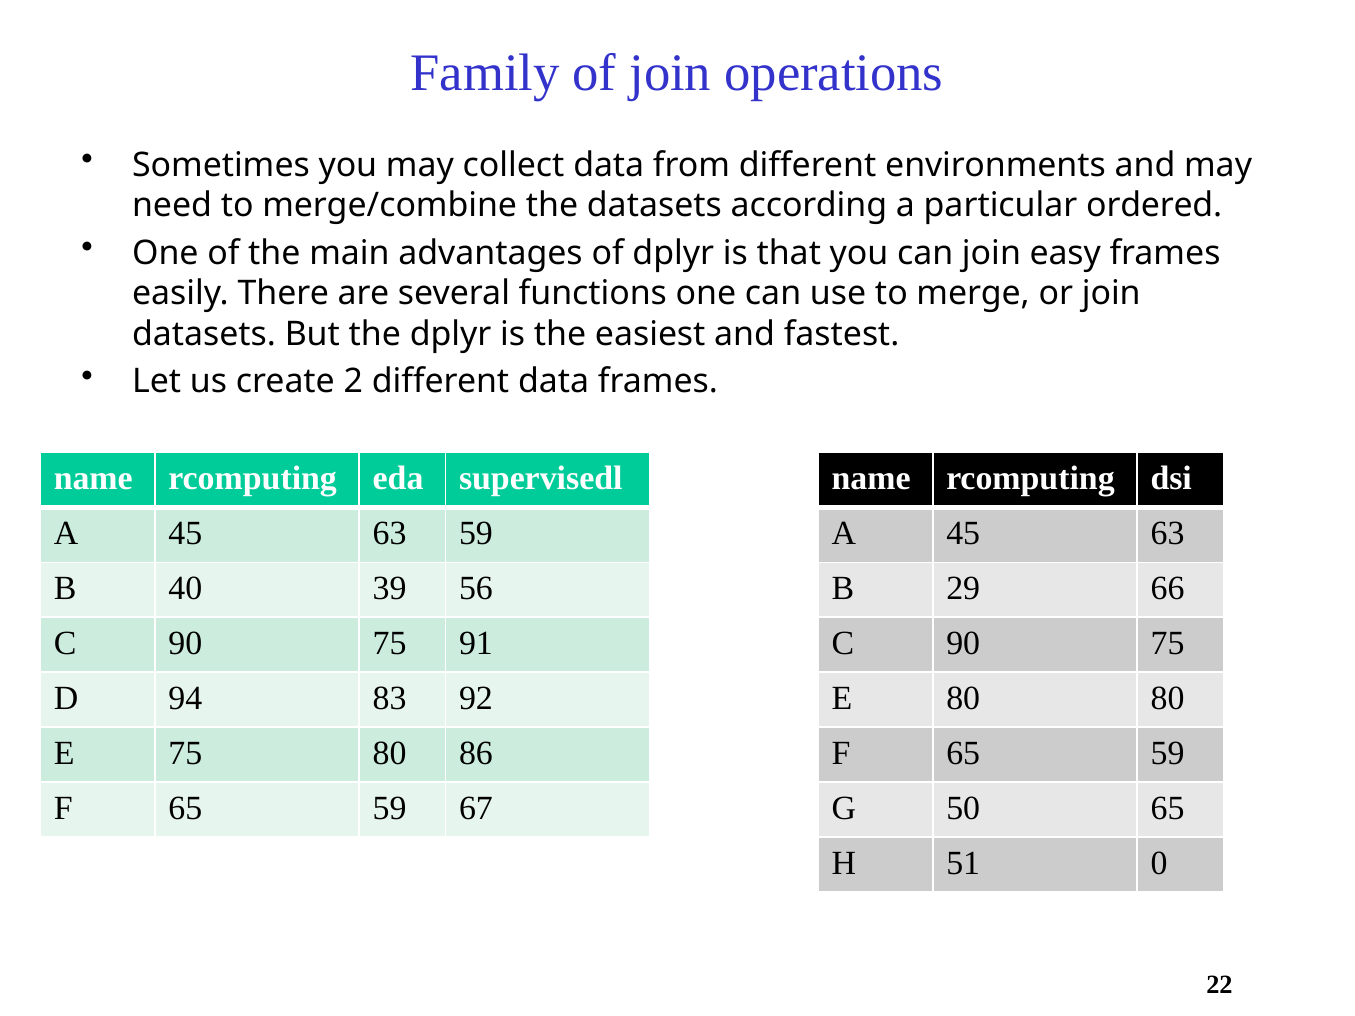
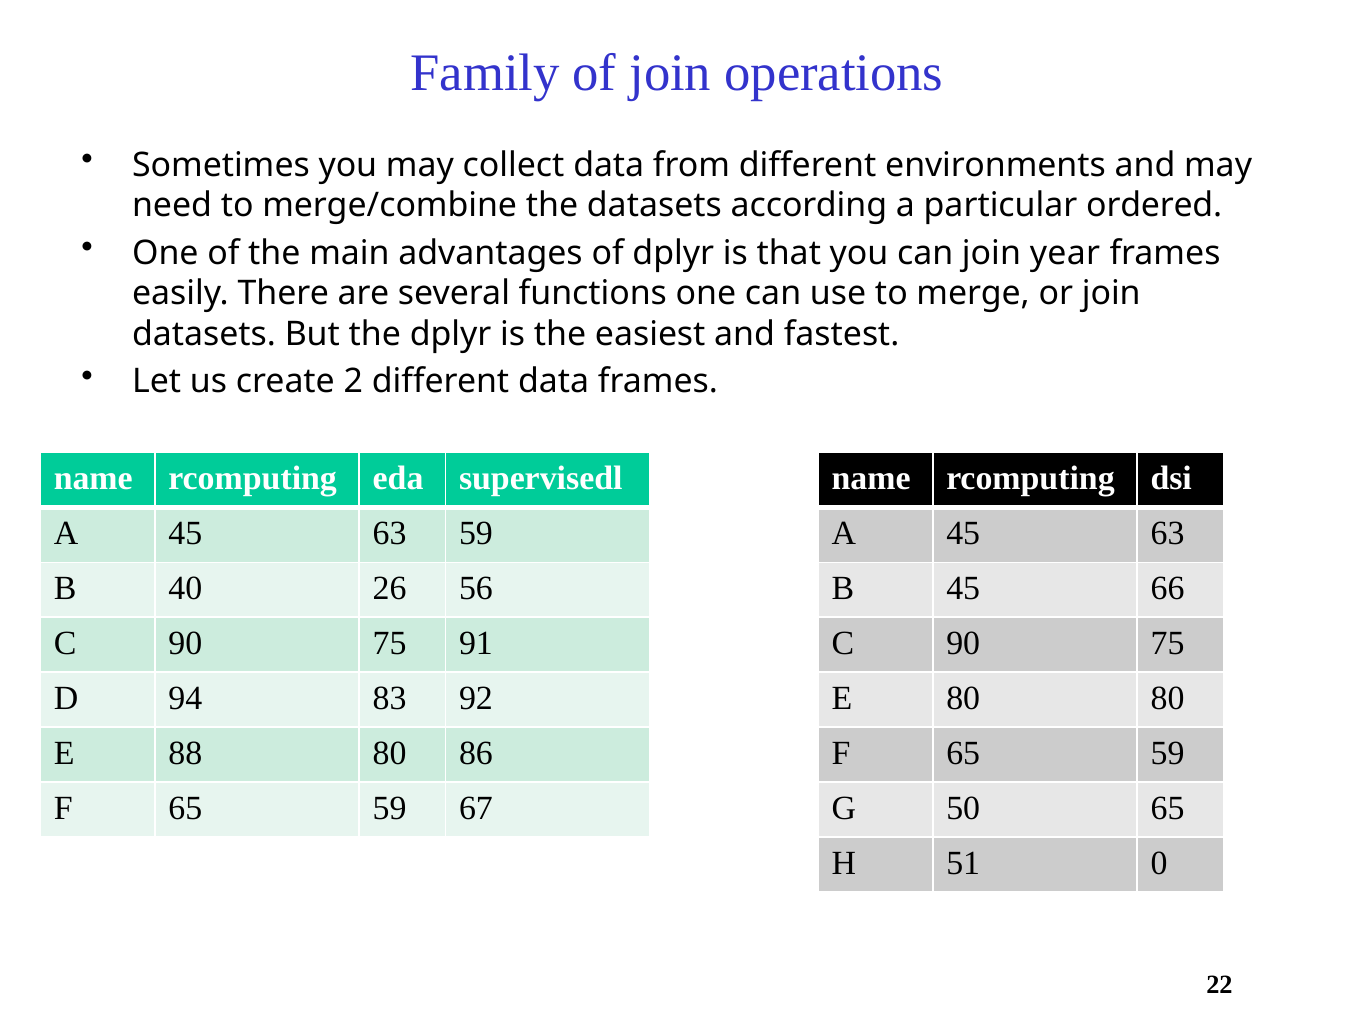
easy: easy -> year (1065, 253)
39: 39 -> 26 (390, 588)
B 29: 29 -> 45 (963, 588)
E 75: 75 -> 88 (185, 753)
